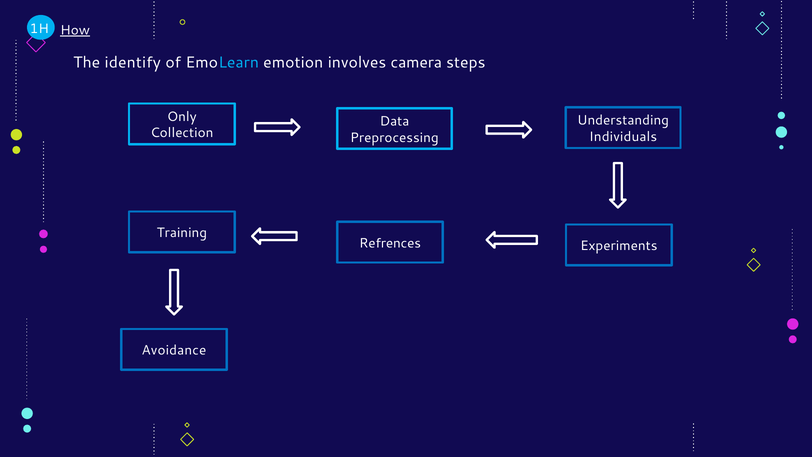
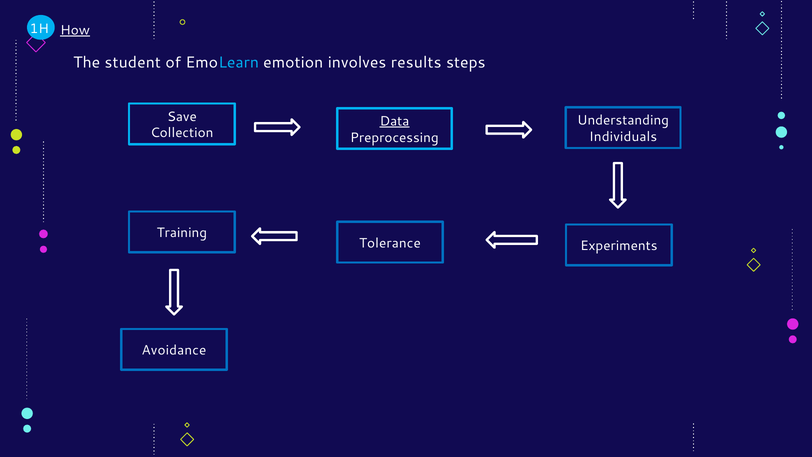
identify: identify -> student (133, 63)
camera: camera -> results (416, 63)
Only: Only -> Save (182, 117)
Data underline: none -> present (395, 121)
Refrences: Refrences -> Tolerance (390, 243)
